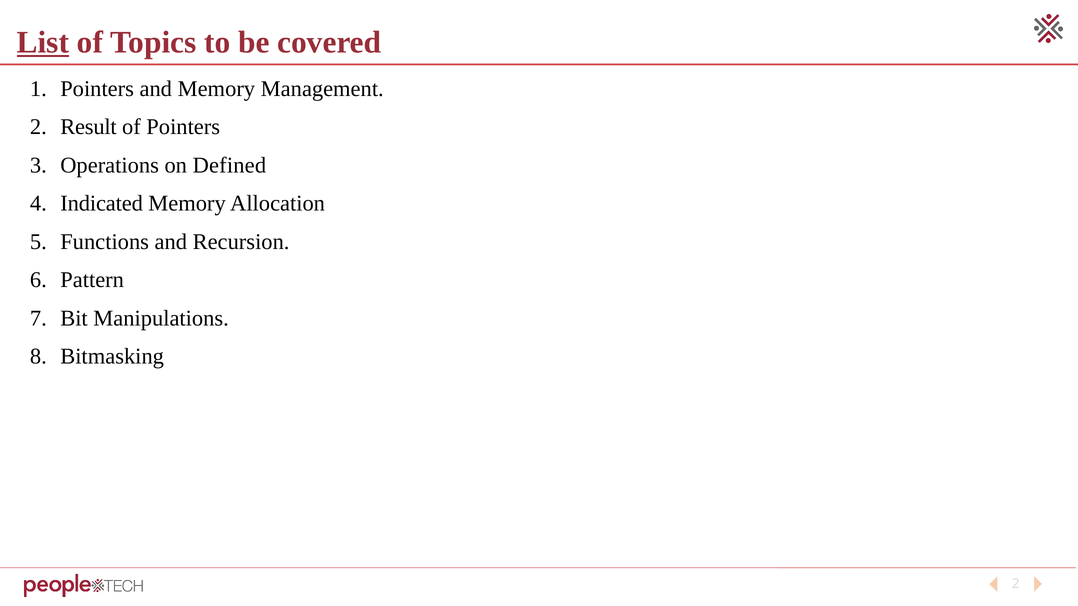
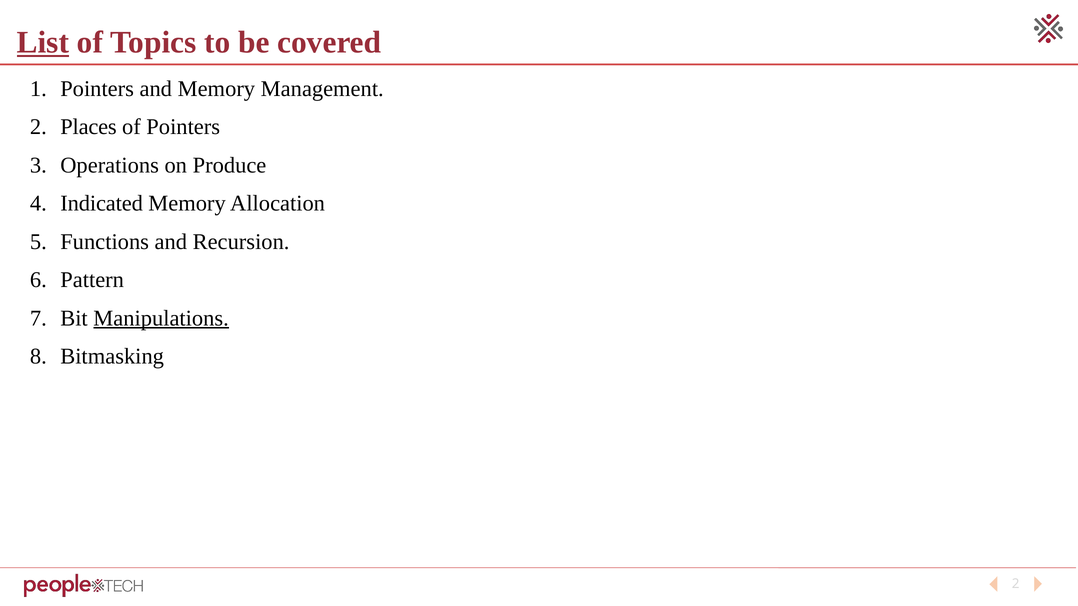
Result: Result -> Places (88, 127)
Defined: Defined -> Produce (229, 165)
Manipulations underline: none -> present (161, 318)
